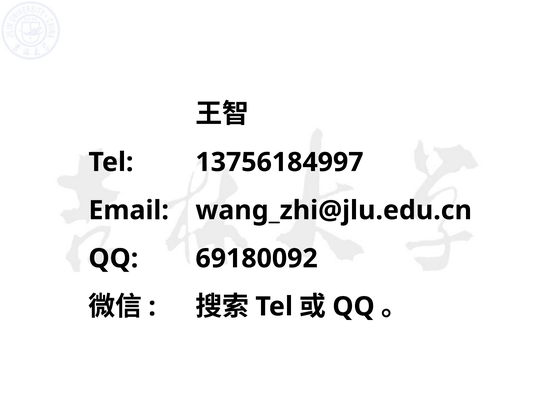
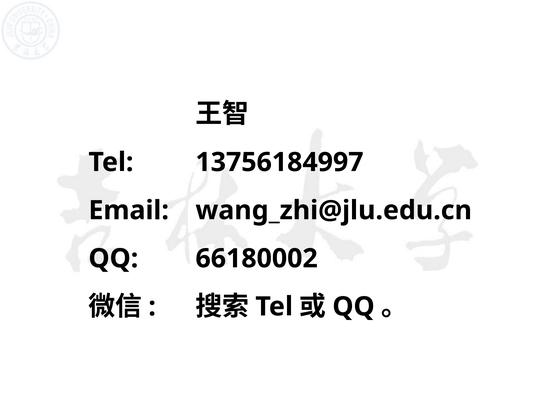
69180092: 69180092 -> 66180002 (257, 259)
